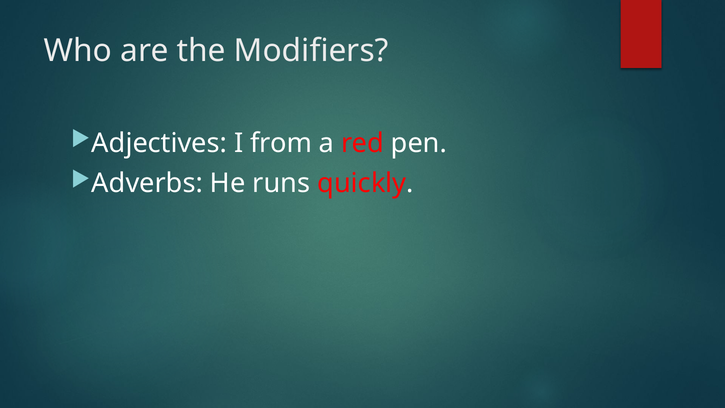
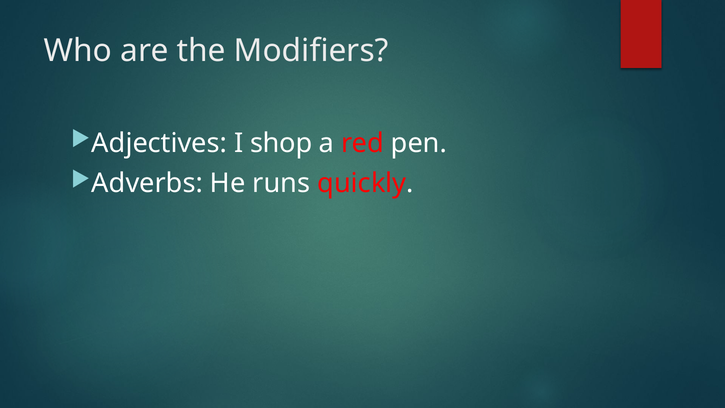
from: from -> shop (281, 143)
